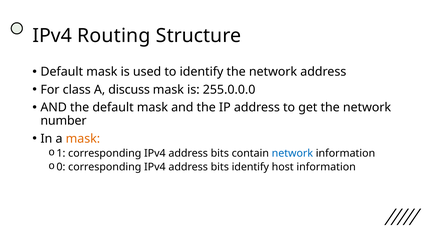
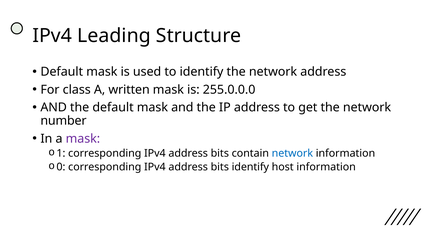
Routing: Routing -> Leading (114, 36)
discuss: discuss -> written (129, 90)
mask colour: orange -> purple (83, 139)
